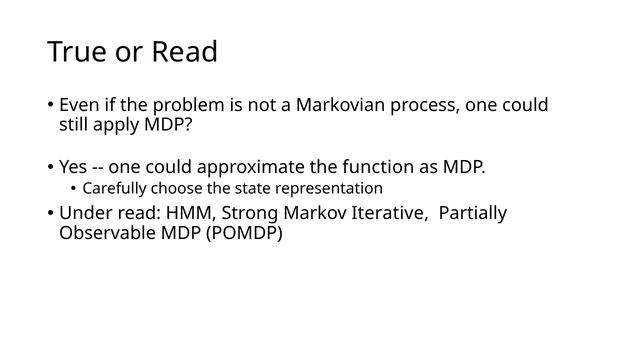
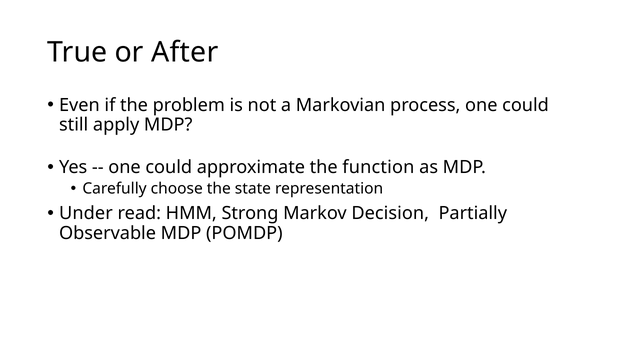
or Read: Read -> After (185, 52)
Iterative: Iterative -> Decision (390, 213)
